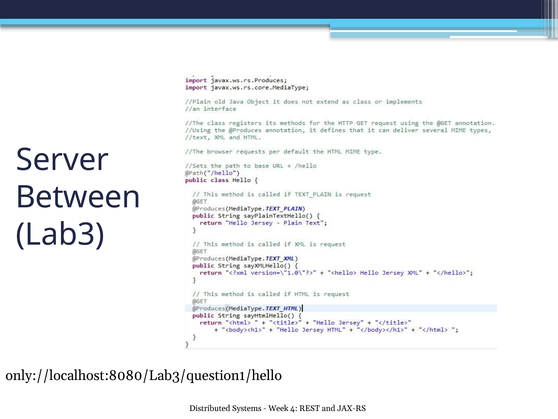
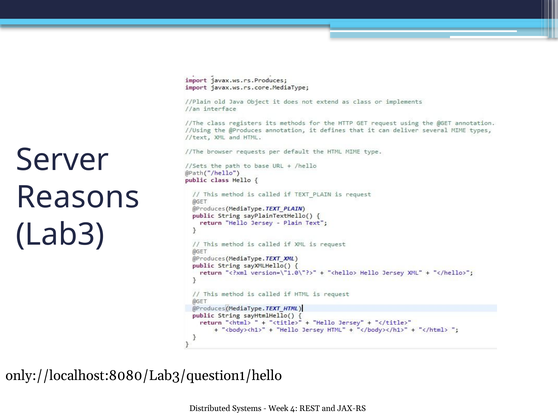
Between: Between -> Reasons (78, 197)
